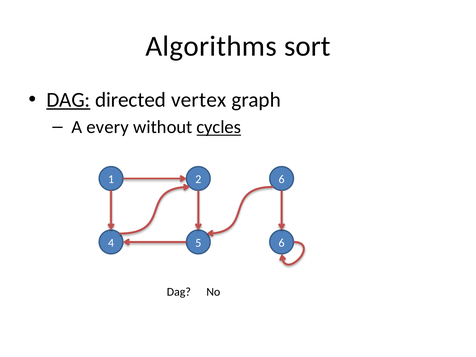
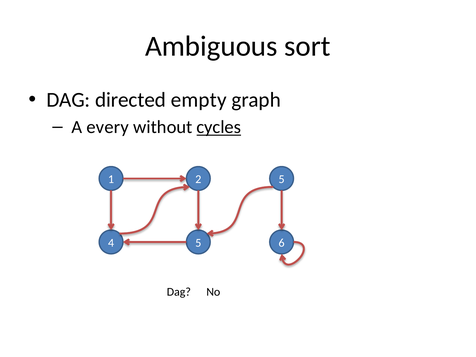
Algorithms: Algorithms -> Ambiguous (211, 46)
DAG underline: present -> none (68, 100)
vertex: vertex -> empty (199, 100)
2 6: 6 -> 5 (282, 179)
